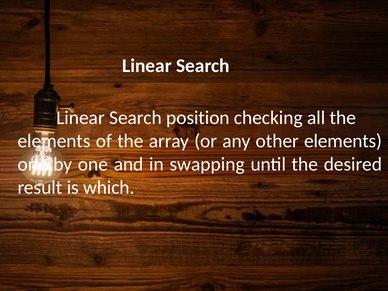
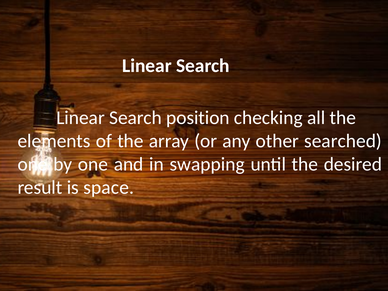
other elements: elements -> searched (343, 141)
which: which -> space (109, 187)
